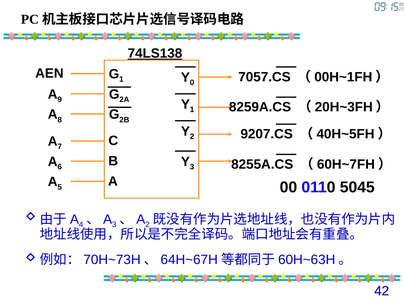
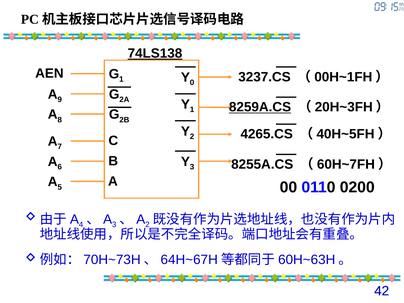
7057.CS: 7057.CS -> 3237.CS (264, 77)
8259A.CS underline: none -> present (260, 107)
9207.CS: 9207.CS -> 4265.CS (267, 134)
5045: 5045 -> 0200 (357, 187)
